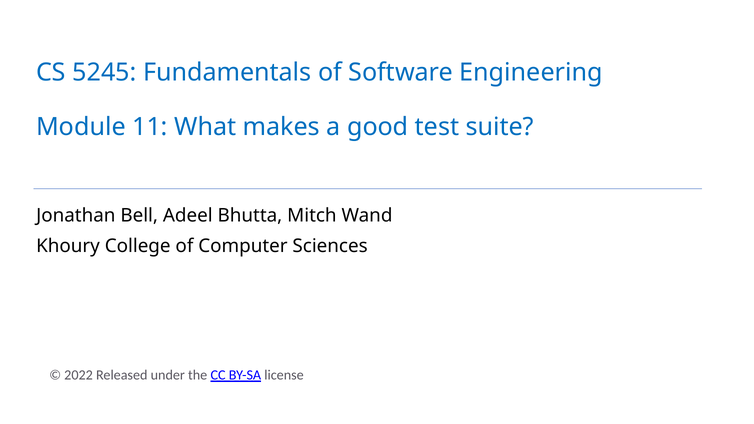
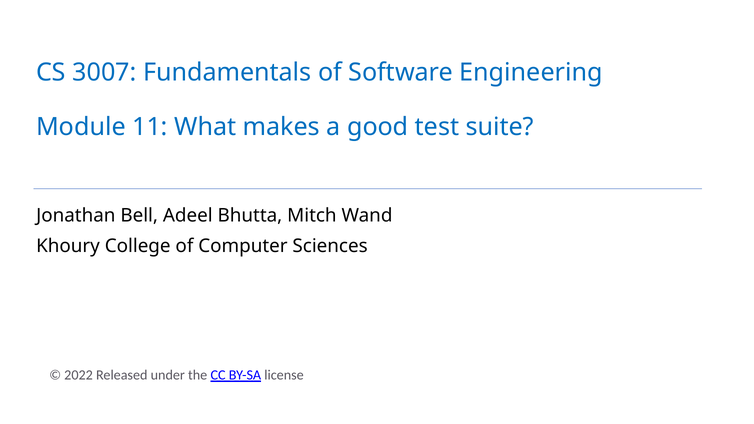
5245: 5245 -> 3007 (104, 73)
